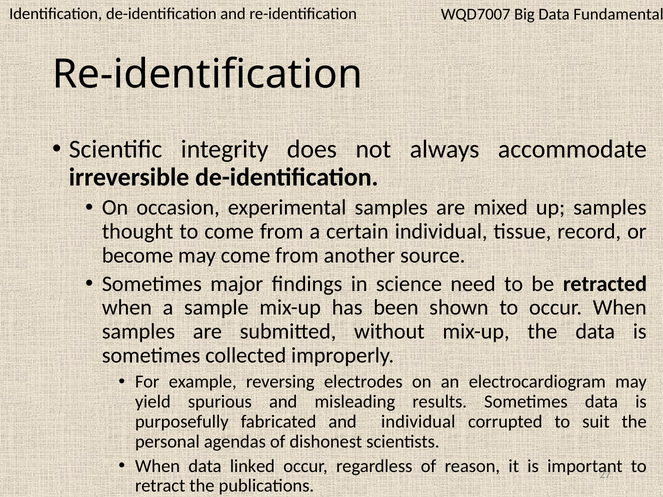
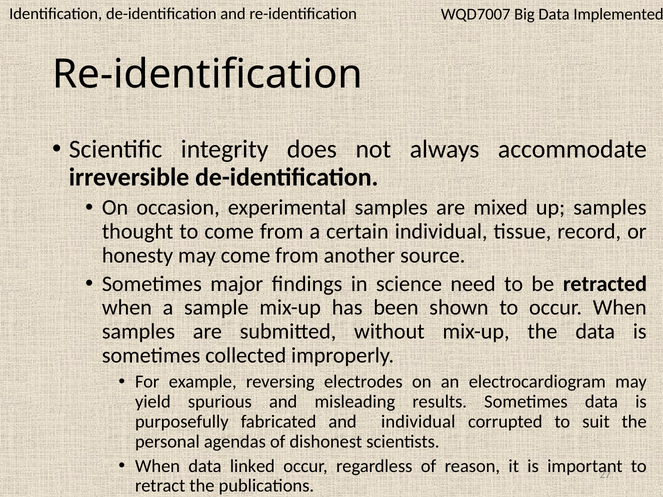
Fundamental: Fundamental -> Implemented (619, 14)
become: become -> honesty (138, 256)
